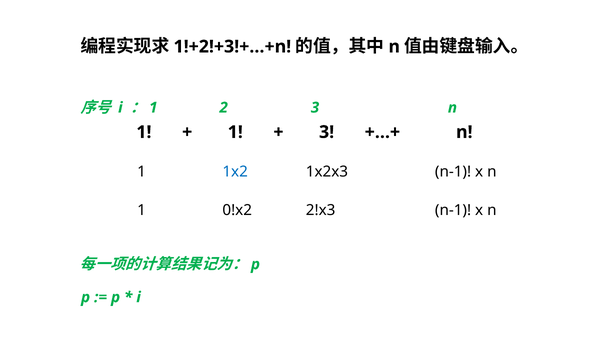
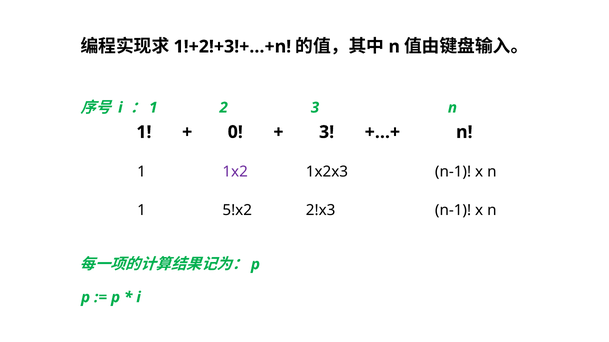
1: 1 -> 0 (235, 132)
1x2 colour: blue -> purple (235, 172)
0!x2: 0!x2 -> 5!x2 (237, 211)
